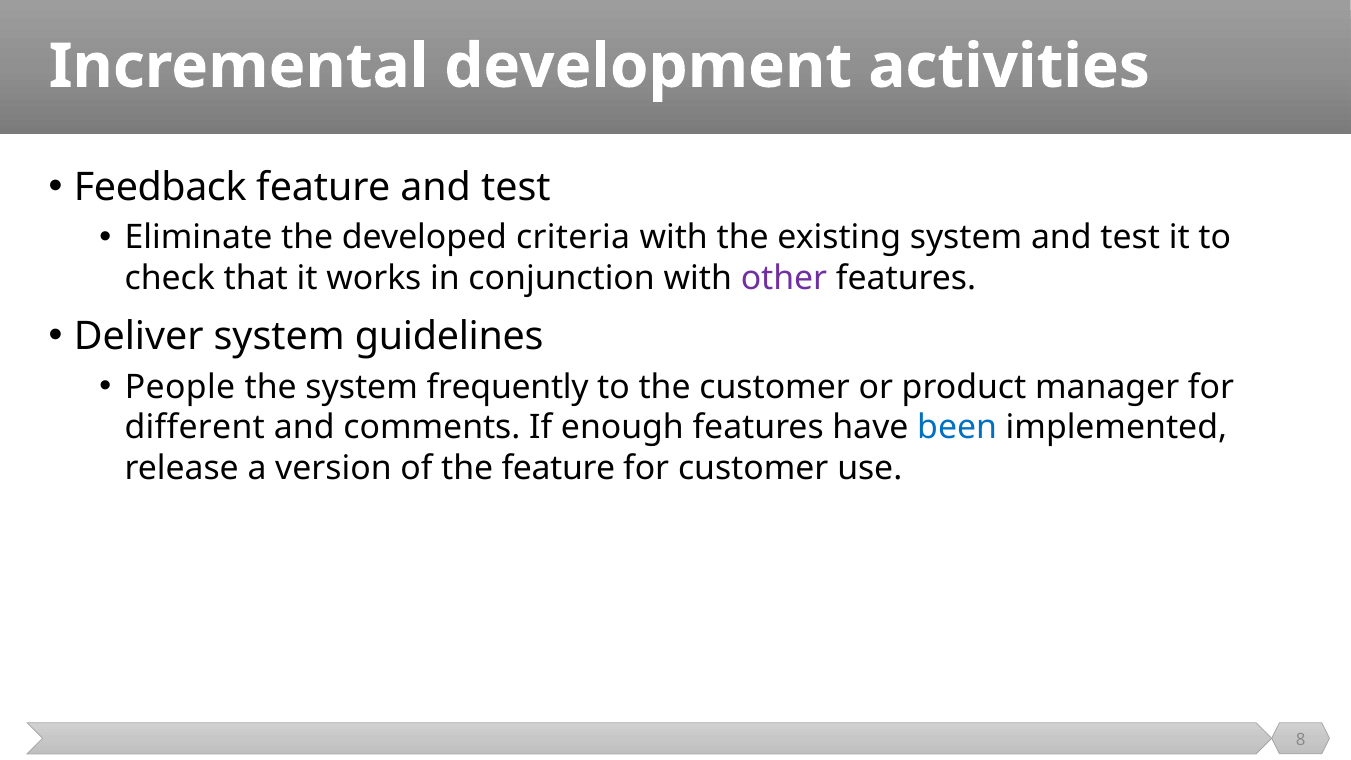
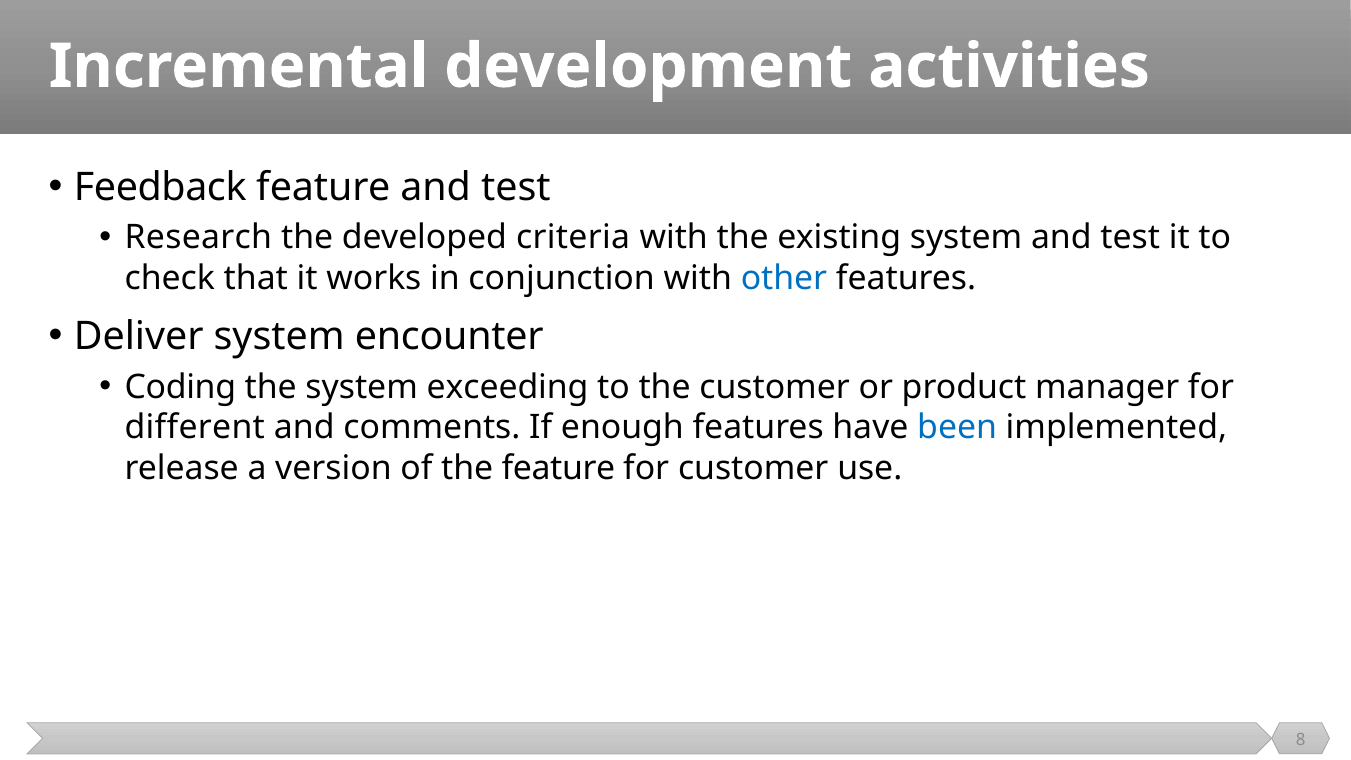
Eliminate: Eliminate -> Research (198, 238)
other colour: purple -> blue (784, 278)
guidelines: guidelines -> encounter (449, 337)
People: People -> Coding (180, 387)
frequently: frequently -> exceeding (508, 387)
